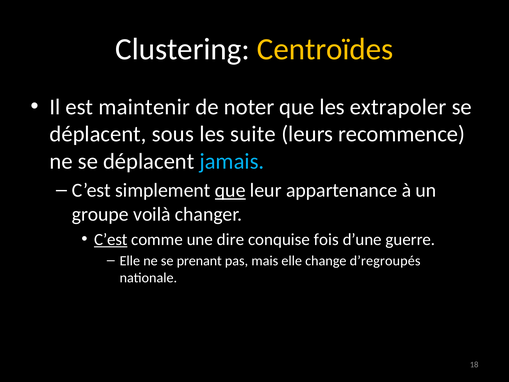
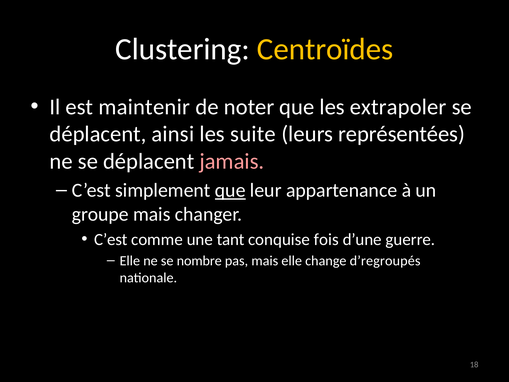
sous: sous -> ainsi (173, 134)
recommence: recommence -> représentées (402, 134)
jamais colour: light blue -> pink (232, 161)
groupe voilà: voilà -> mais (152, 214)
C’est underline: present -> none (111, 239)
dire: dire -> tant (231, 239)
prenant: prenant -> nombre (199, 261)
